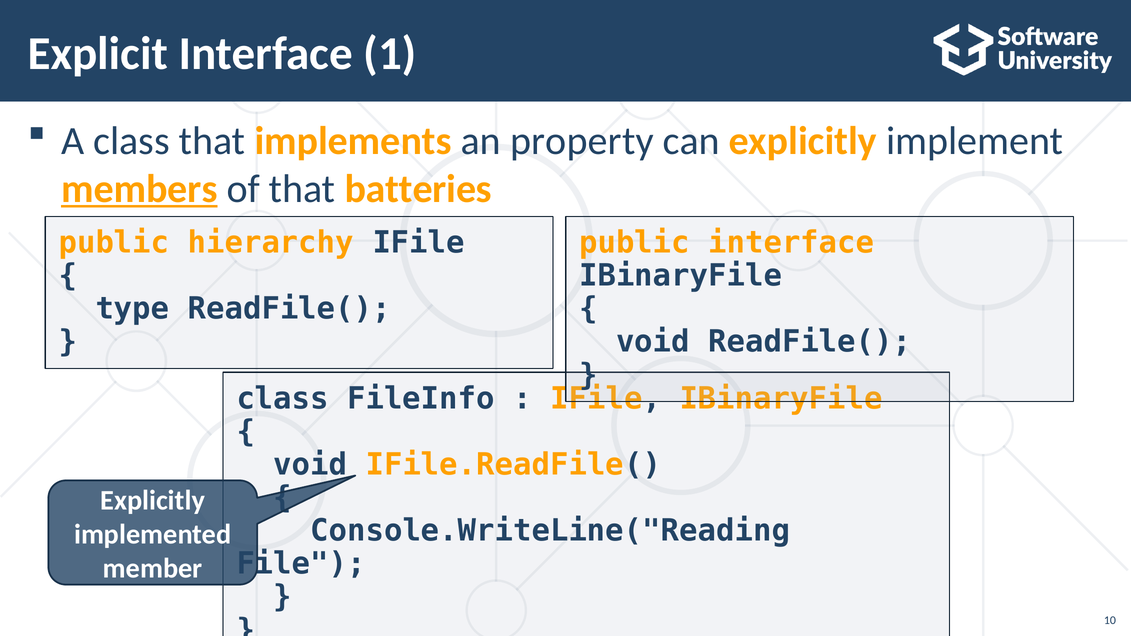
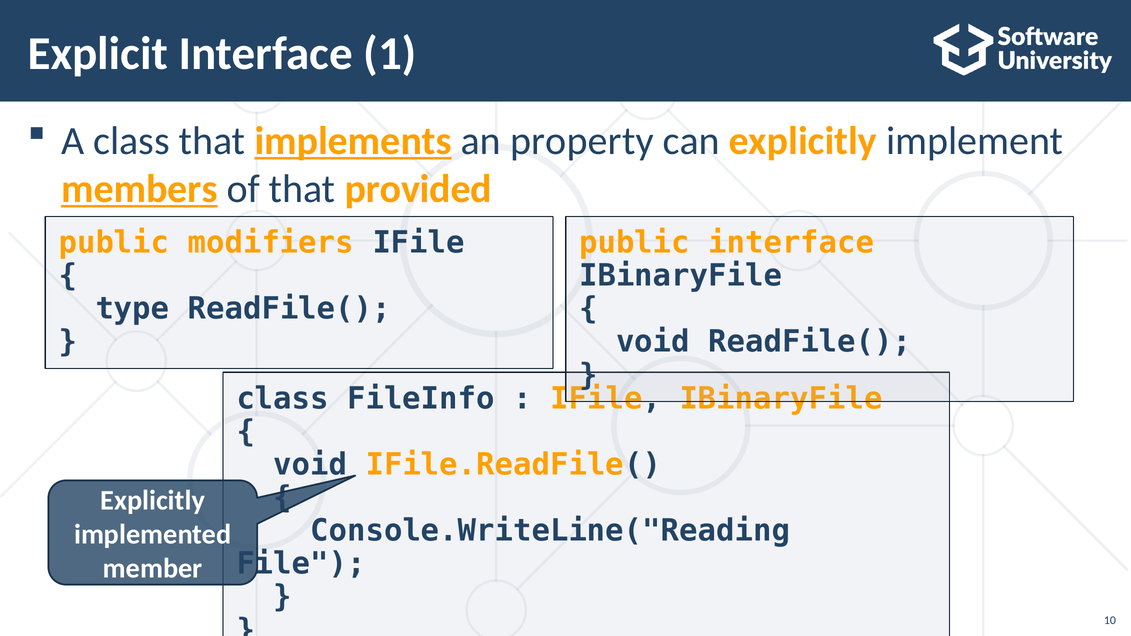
implements underline: none -> present (353, 141)
batteries: batteries -> provided (418, 189)
hierarchy: hierarchy -> modifiers (271, 243)
